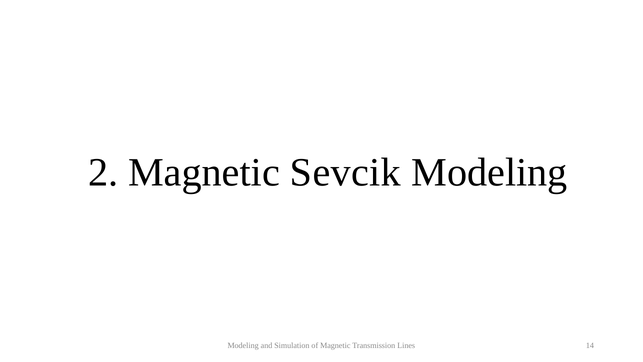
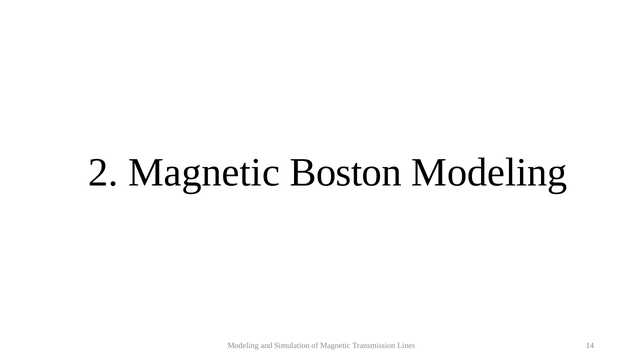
Sevcik: Sevcik -> Boston (346, 172)
